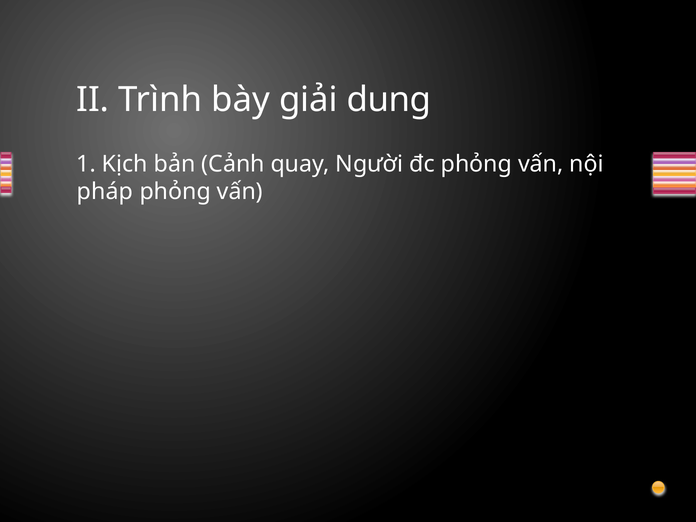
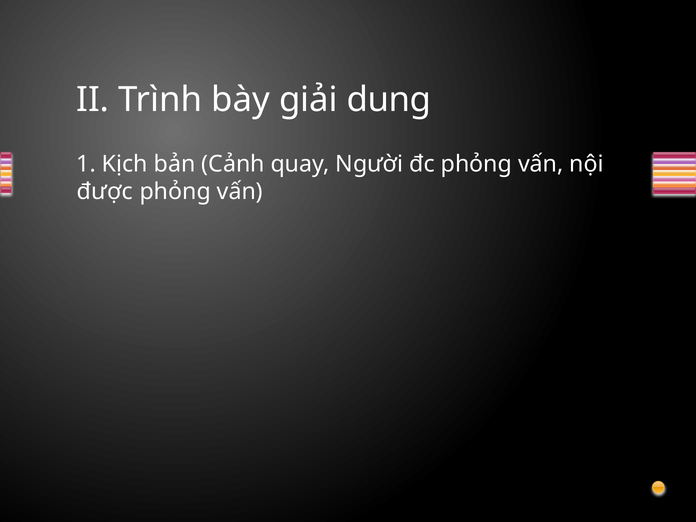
pháp: pháp -> được (105, 192)
